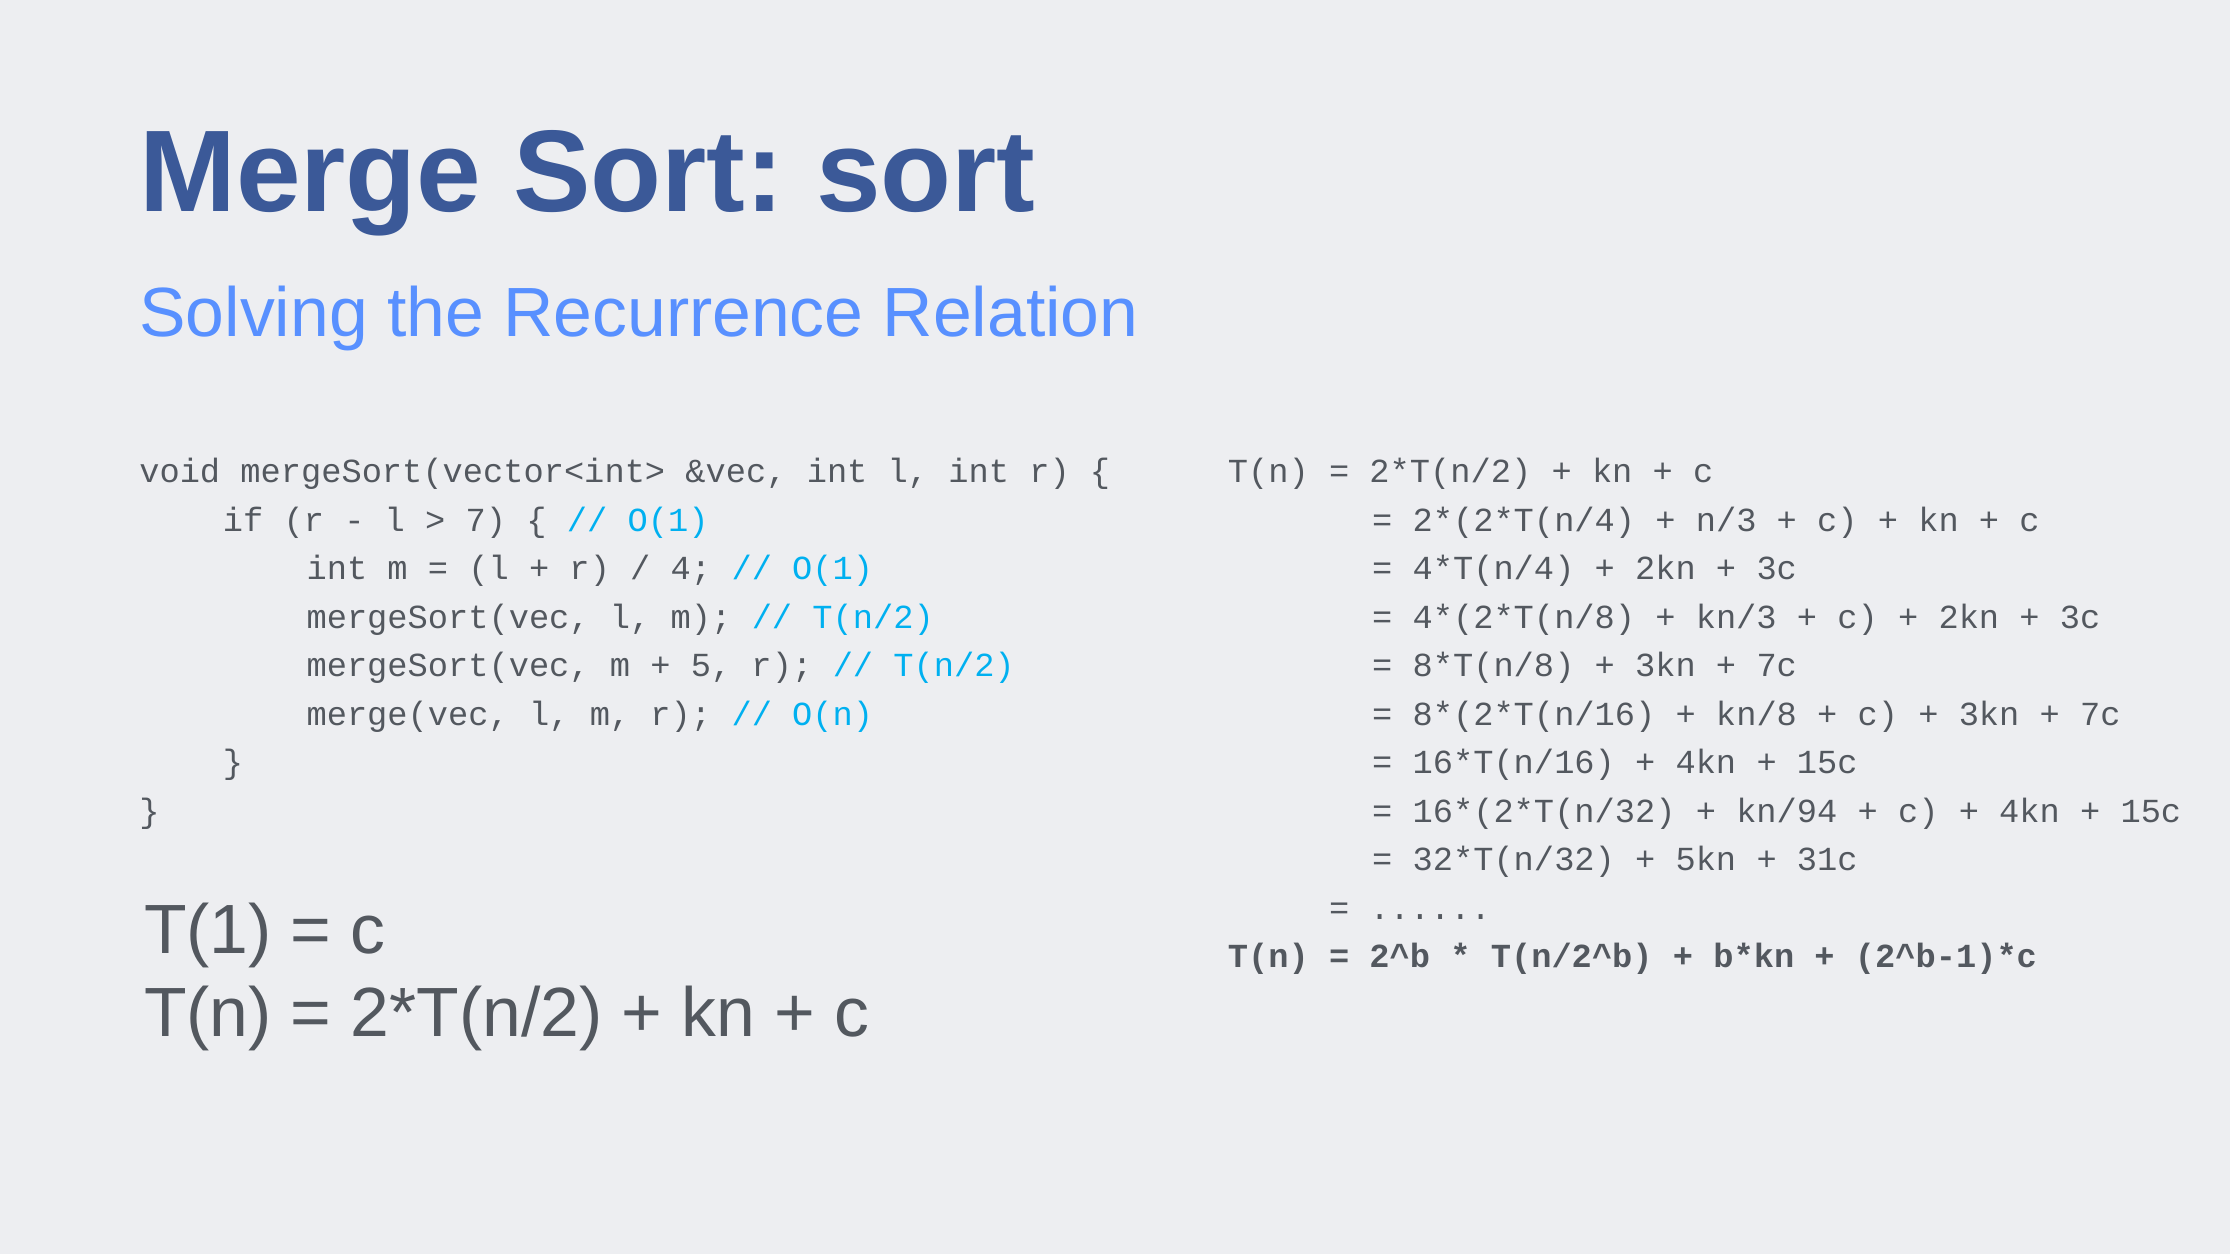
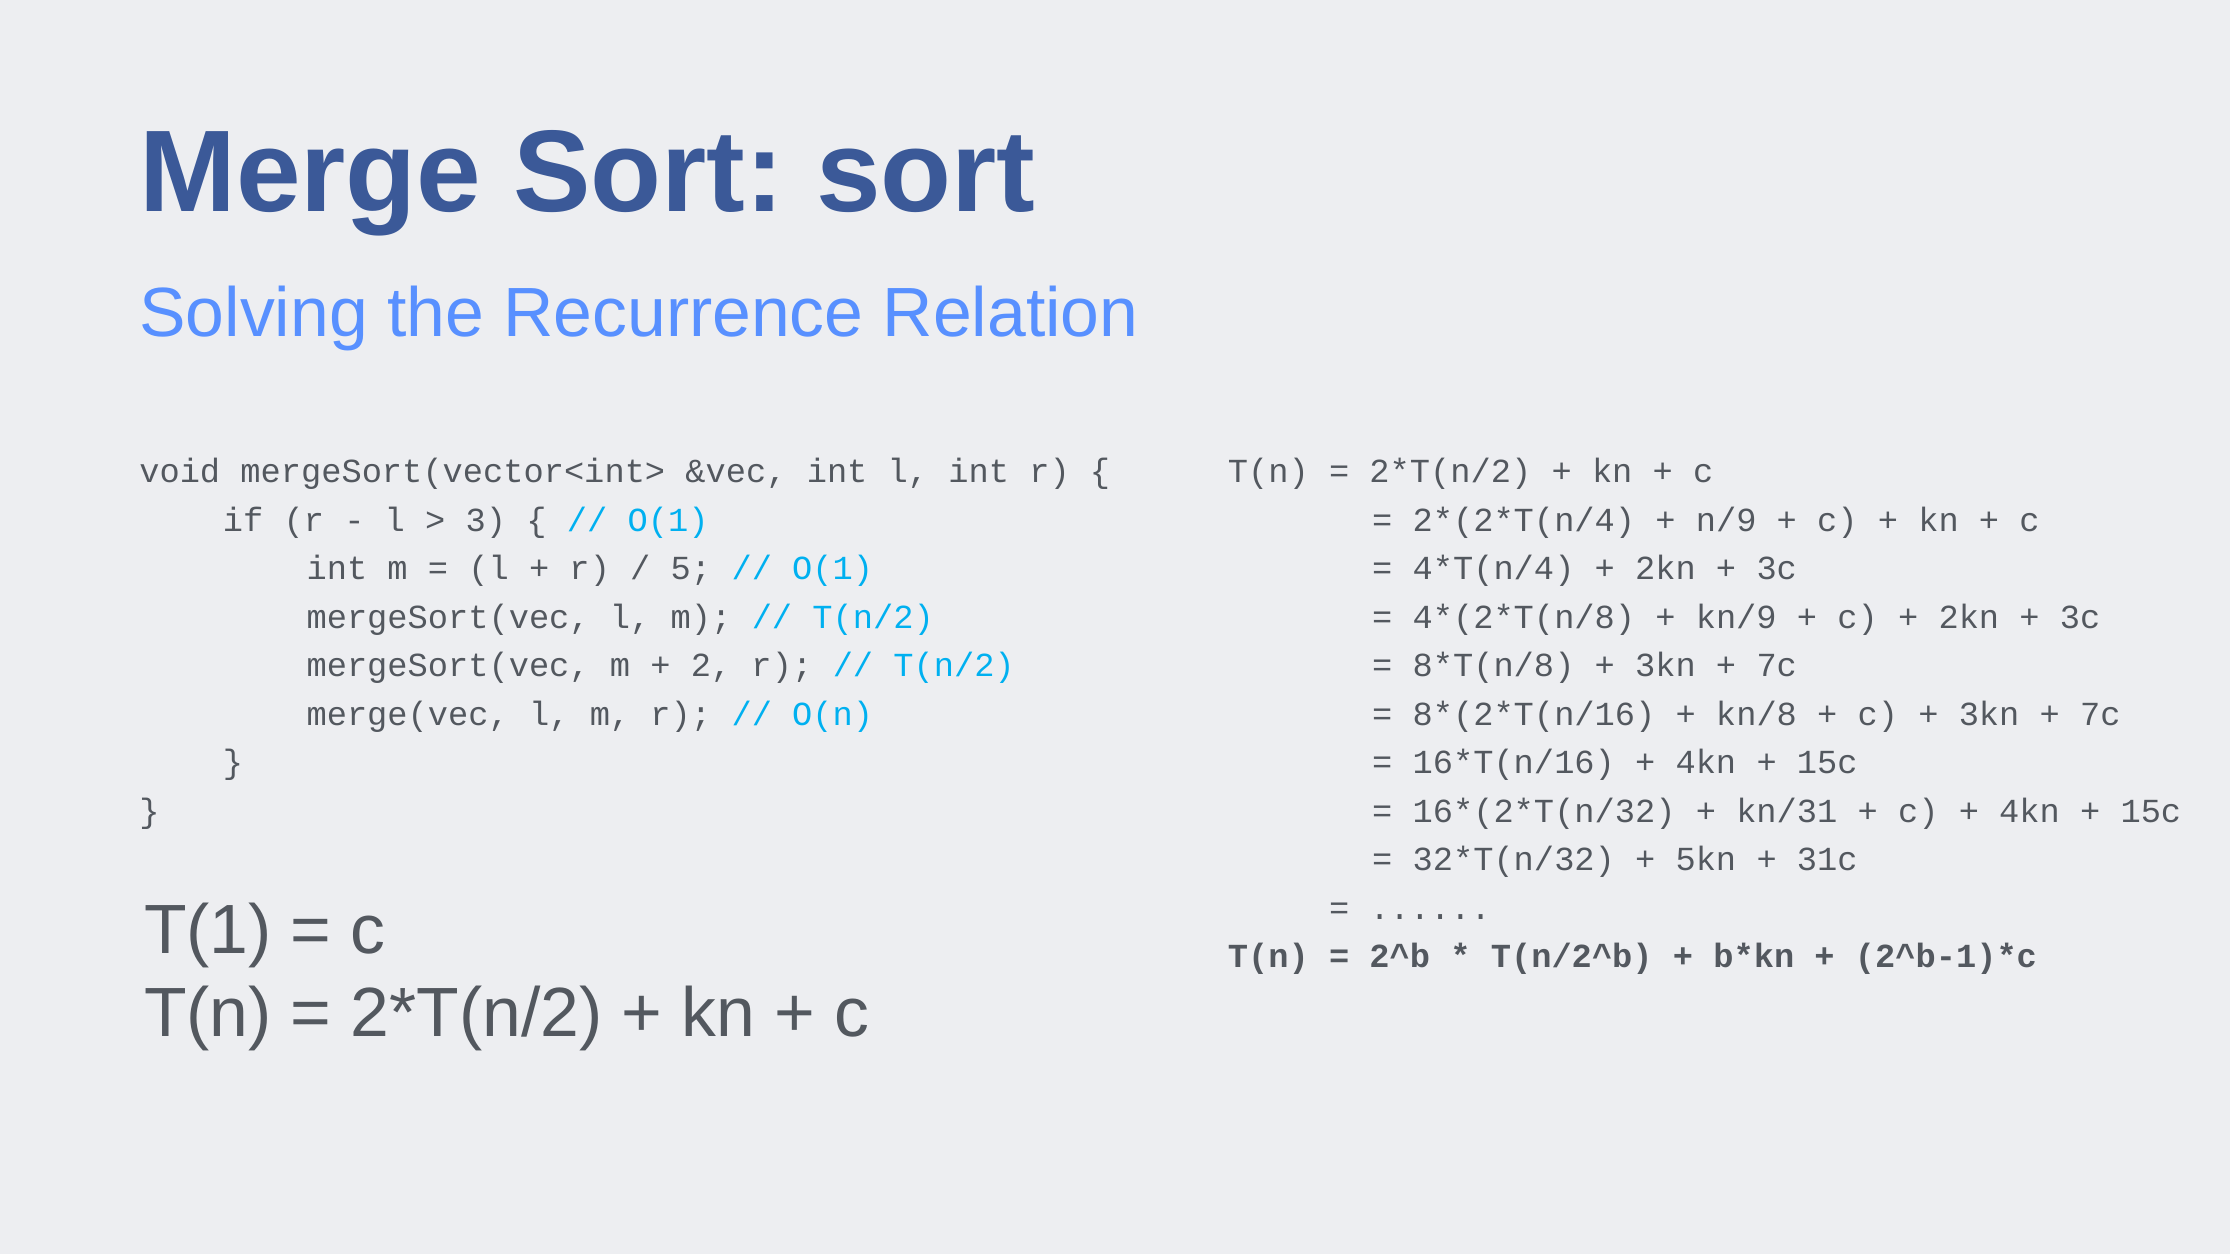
7: 7 -> 3 (486, 520)
n/3: n/3 -> n/9 (1726, 520)
4: 4 -> 5 (691, 569)
kn/3: kn/3 -> kn/9 (1736, 617)
5: 5 -> 2 (711, 666)
kn/94: kn/94 -> kn/31 (1787, 811)
